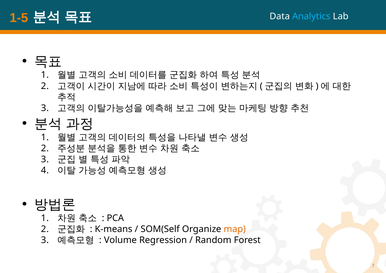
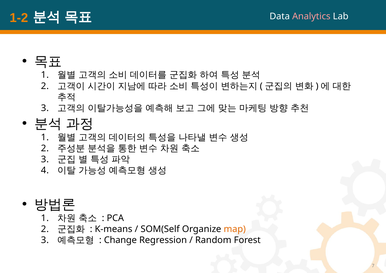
1-5: 1-5 -> 1-2 (19, 18)
Analytics colour: light blue -> pink (311, 16)
Volume: Volume -> Change (120, 240)
